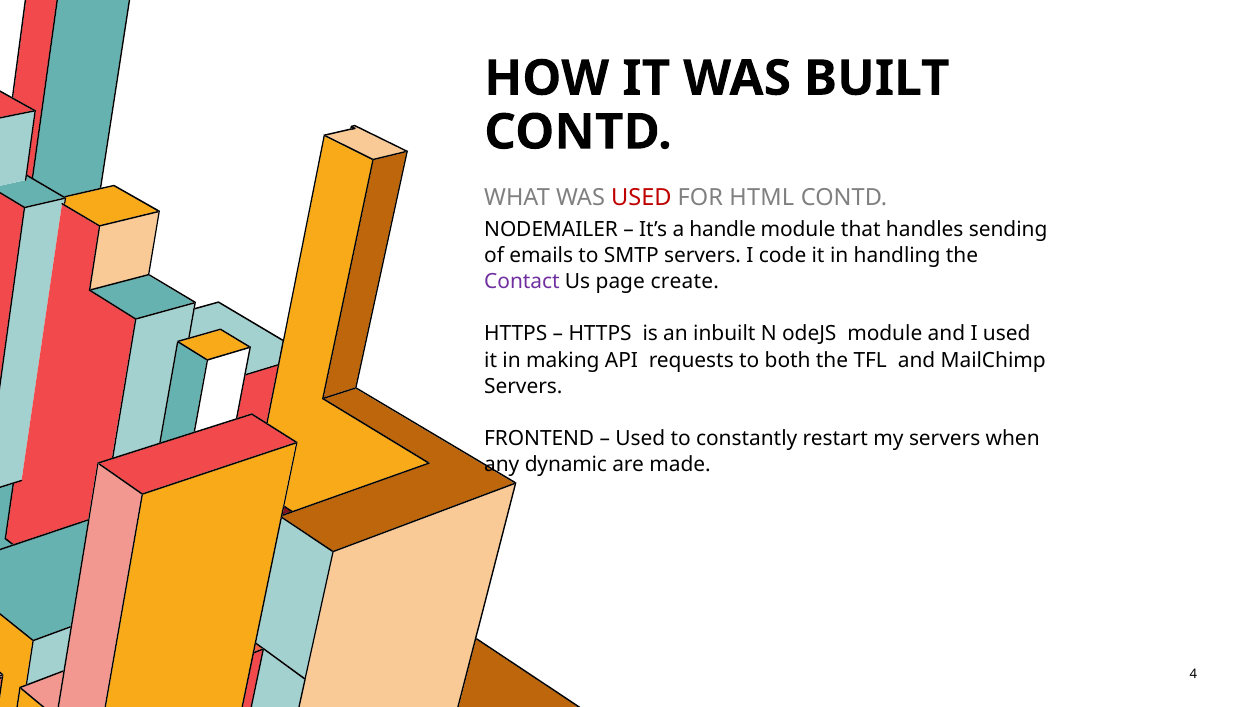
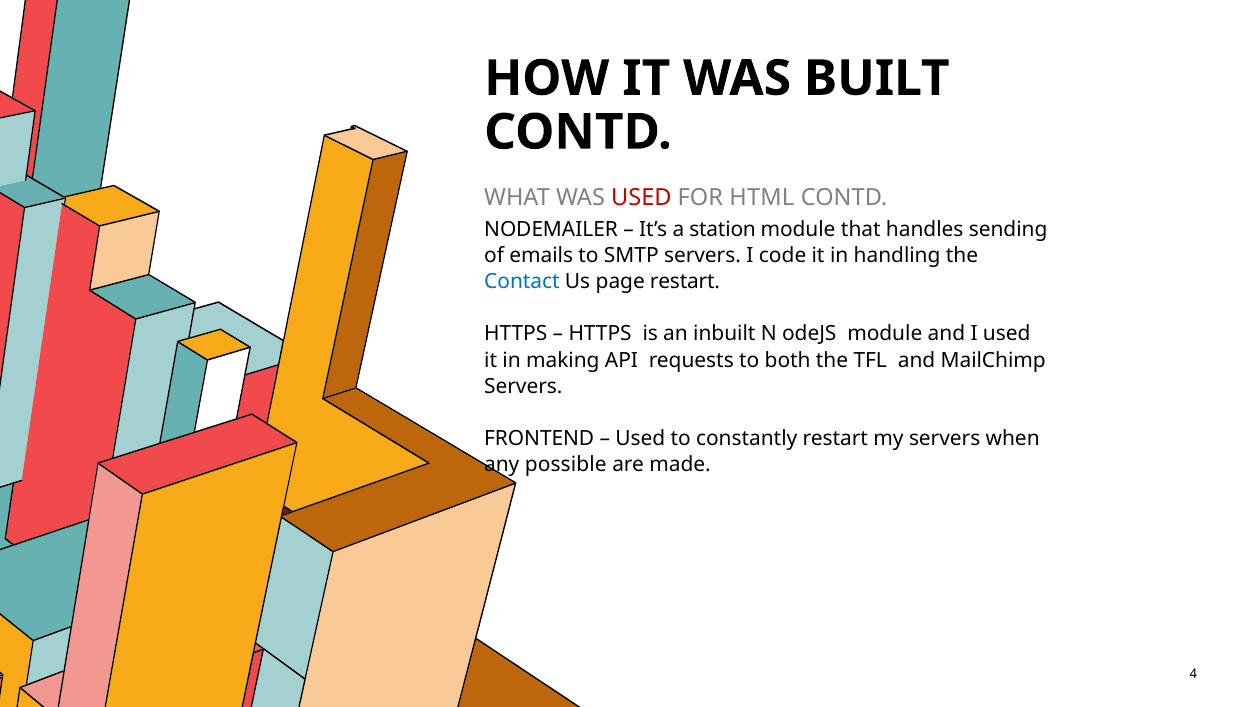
handle: handle -> station (723, 229)
Contact colour: purple -> blue (522, 281)
page create: create -> restart (685, 281)
dynamic: dynamic -> possible (566, 465)
